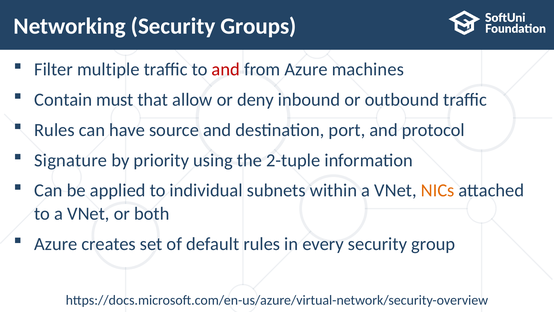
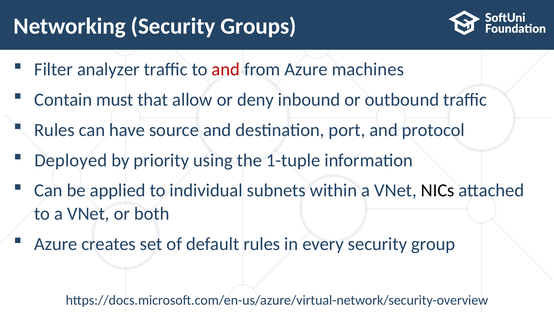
multiple: multiple -> analyzer (108, 69)
Signature: Signature -> Deployed (71, 160)
2-tuple: 2-tuple -> 1-tuple (293, 160)
NICs colour: orange -> black (438, 190)
